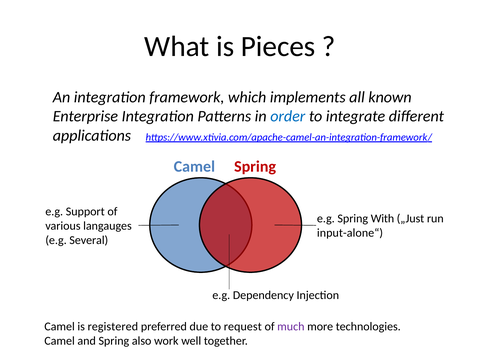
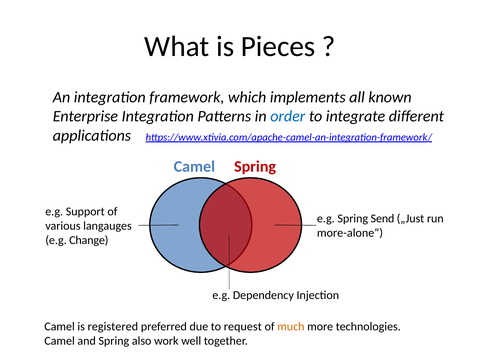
With: With -> Send (382, 218)
input-alone“: input-alone“ -> more-alone“ (350, 233)
Several: Several -> Change (89, 240)
much colour: purple -> orange (291, 326)
